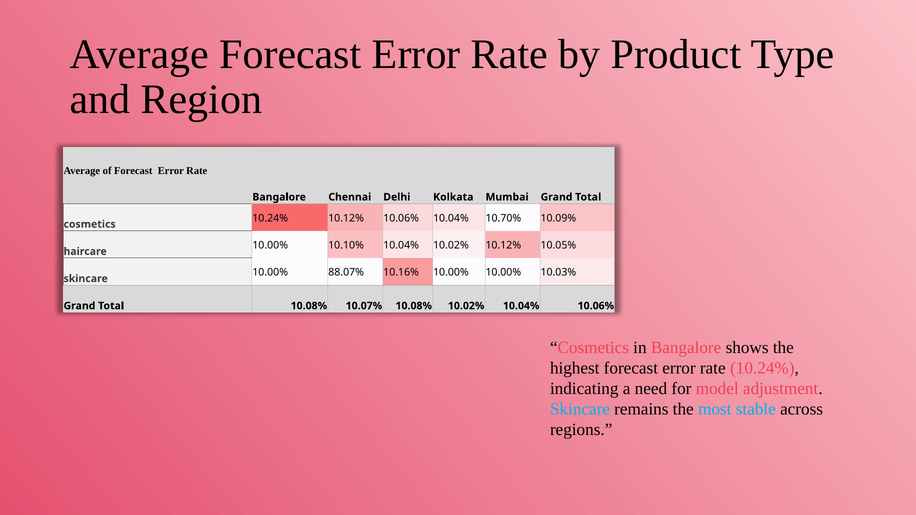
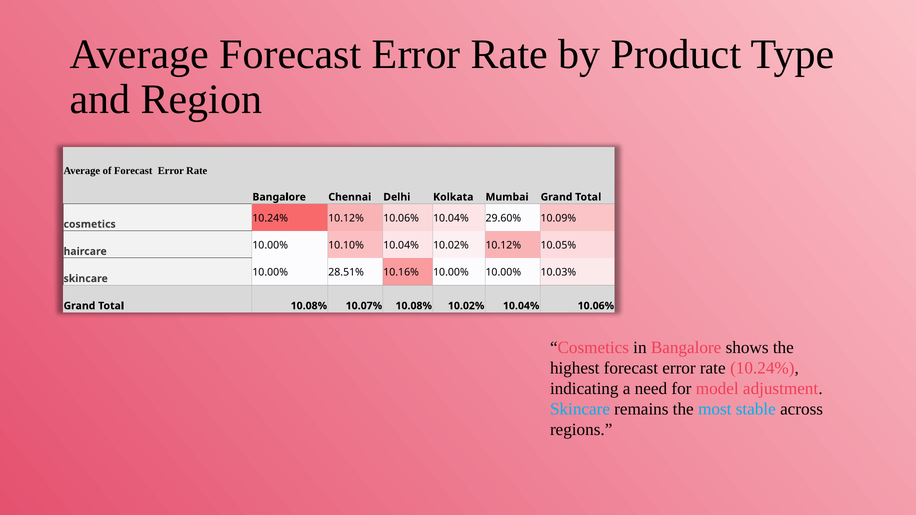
10.70%: 10.70% -> 29.60% (503, 218)
88.07%: 88.07% -> 28.51% (346, 273)
